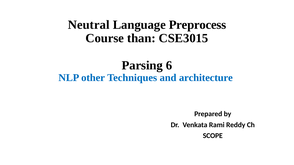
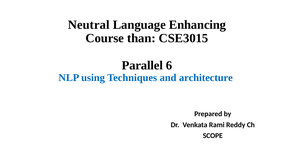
Preprocess: Preprocess -> Enhancing (197, 25)
Parsing: Parsing -> Parallel (142, 65)
other: other -> using (93, 78)
